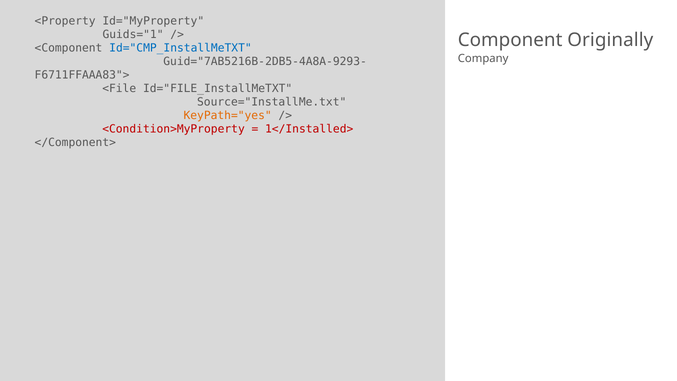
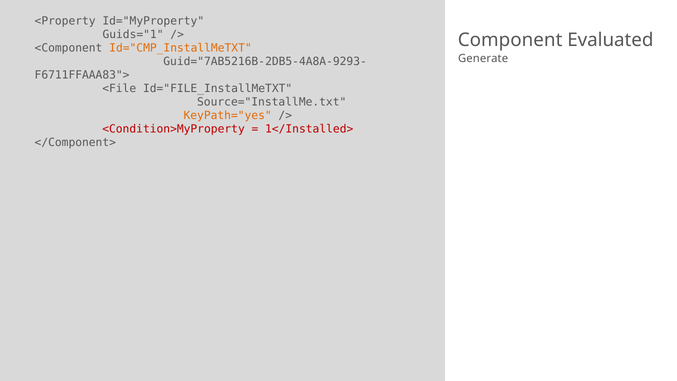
Originally: Originally -> Evaluated (610, 40)
Id="CMP_InstallMeTXT colour: blue -> orange (180, 48)
Company: Company -> Generate (483, 59)
